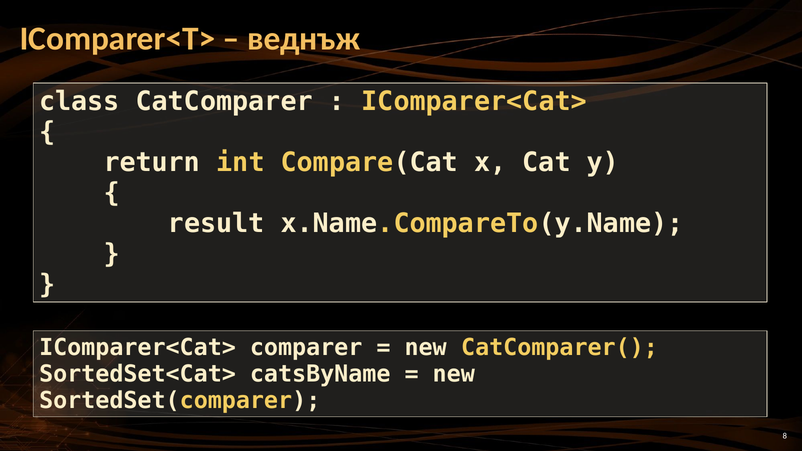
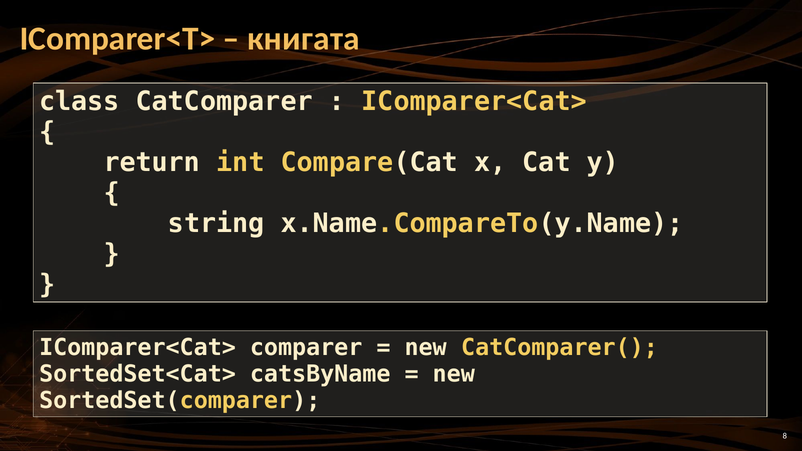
веднъж: веднъж -> книгата (304, 39)
result: result -> string (216, 223)
